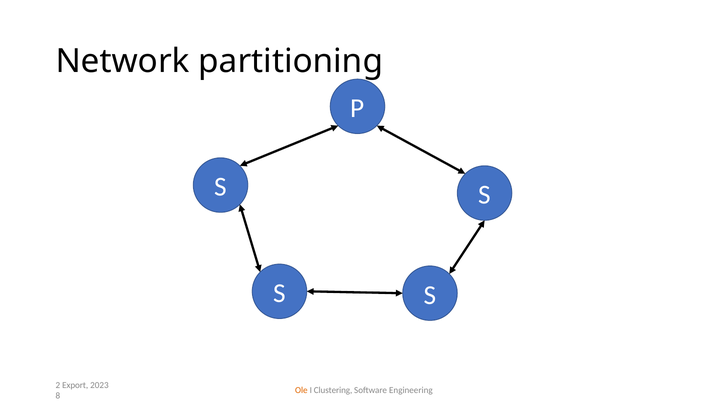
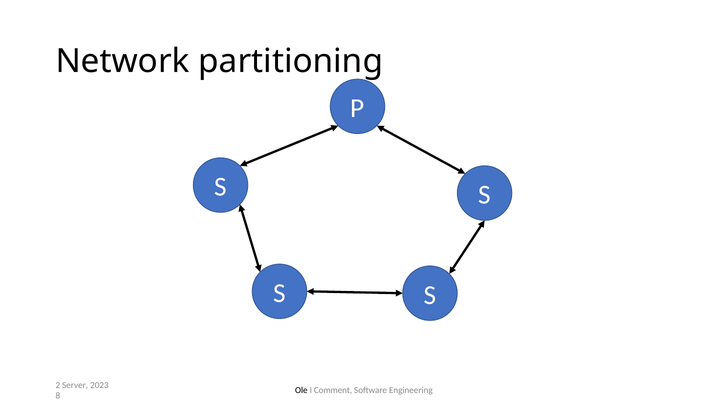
Export: Export -> Server (75, 386)
Ole colour: orange -> black (301, 391)
Clustering: Clustering -> Comment (333, 391)
